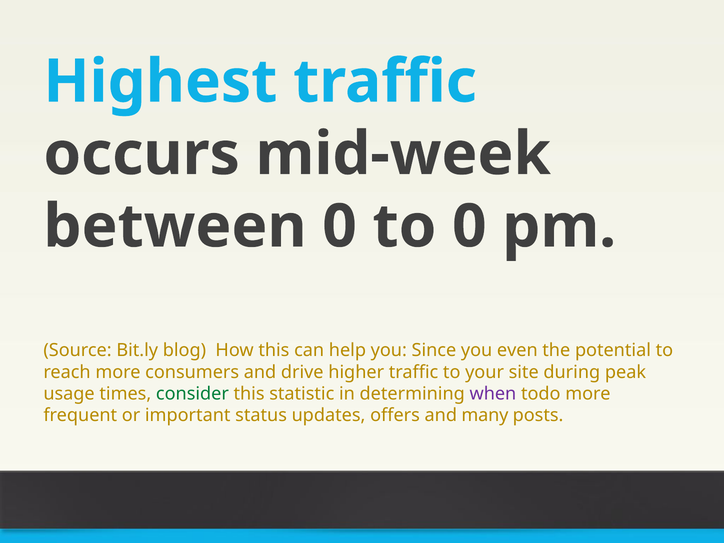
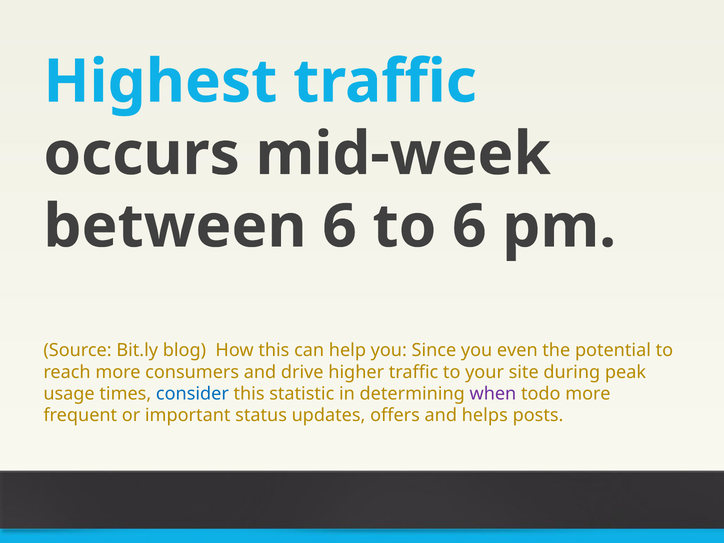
between 0: 0 -> 6 (340, 227)
to 0: 0 -> 6 (469, 227)
consider colour: green -> blue (192, 394)
many: many -> helps (485, 415)
